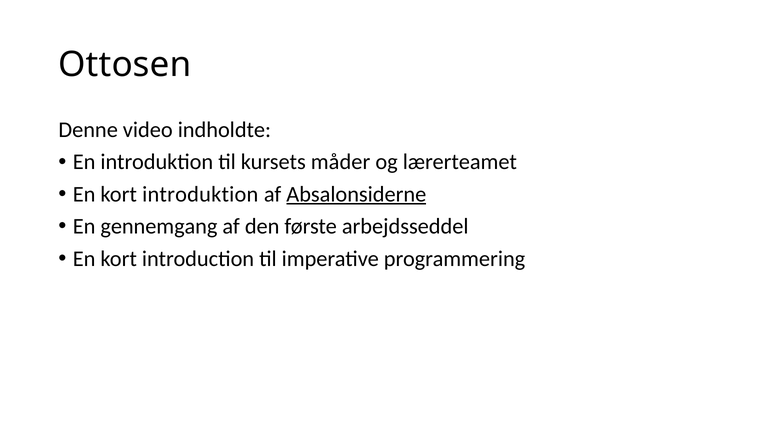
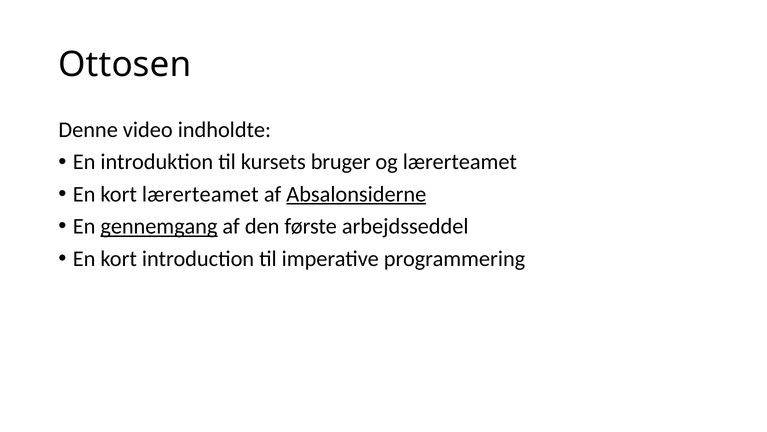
måder: måder -> bruger (341, 162)
kort introduktion: introduktion -> lærerteamet (200, 194)
gennemgang underline: none -> present (159, 226)
